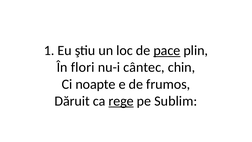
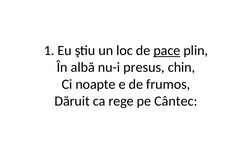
flori: flori -> albă (83, 67)
cântec: cântec -> presus (144, 67)
rege underline: present -> none (121, 101)
Sublim: Sublim -> Cântec (176, 101)
